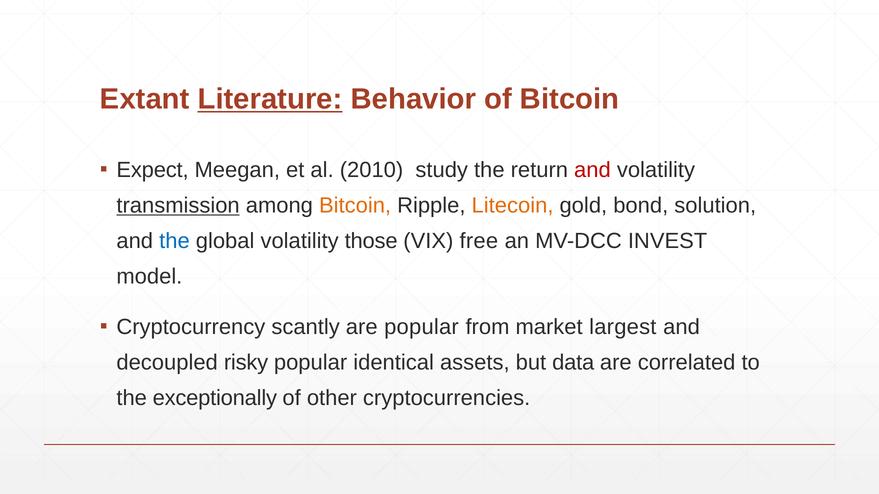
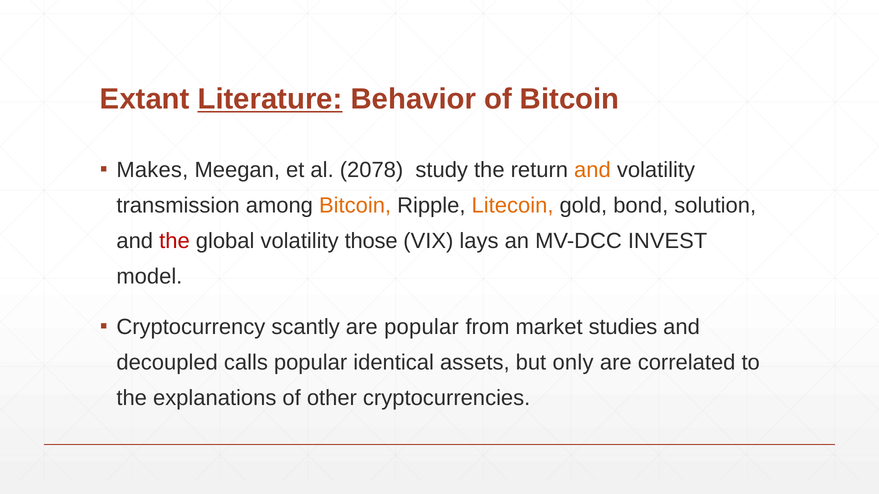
Expect: Expect -> Makes (152, 170)
2010: 2010 -> 2078 (372, 170)
and colour: red -> orange (592, 170)
transmission underline: present -> none (178, 206)
the colour: blue -> red (174, 241)
free: free -> lays (479, 241)
largest: largest -> studies (623, 327)
risky: risky -> calls (246, 363)
data: data -> only (573, 363)
exceptionally: exceptionally -> explanations (215, 398)
